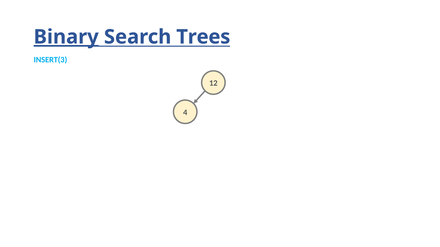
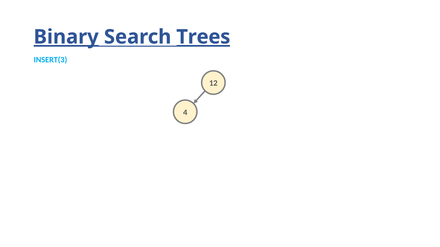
Trees underline: none -> present (203, 37)
